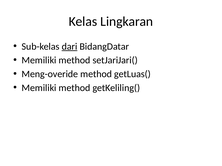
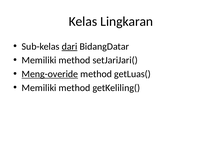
Meng-overide underline: none -> present (50, 74)
